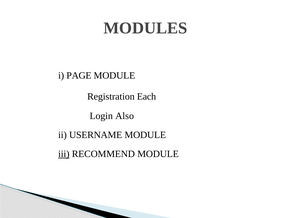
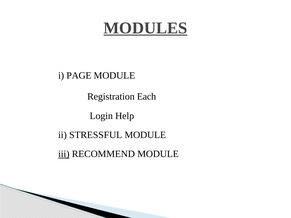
MODULES underline: none -> present (145, 28)
Also: Also -> Help (125, 116)
USERNAME: USERNAME -> STRESSFUL (96, 135)
